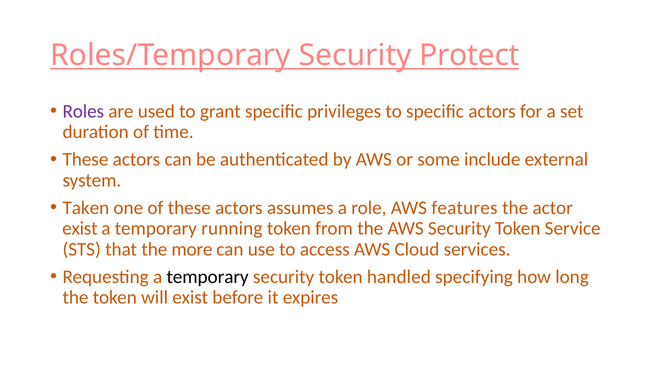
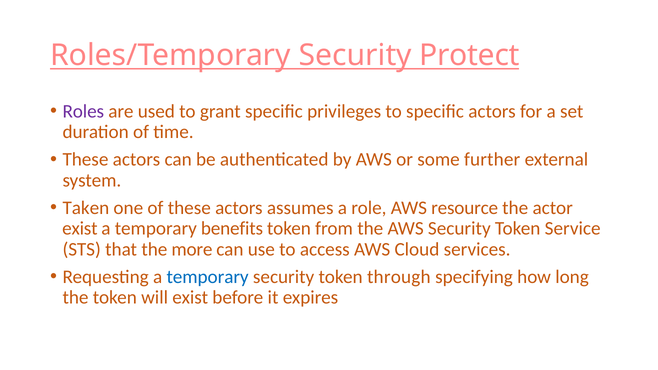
include: include -> further (492, 160)
features: features -> resource (465, 208)
running: running -> benefits (232, 229)
temporary colour: black -> blue (208, 277)
handled: handled -> through (399, 277)
